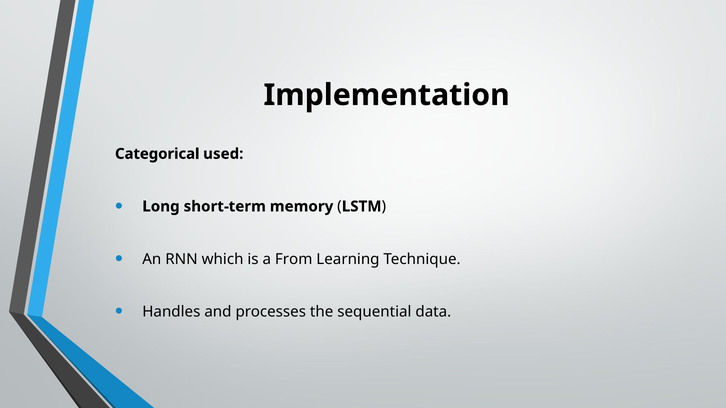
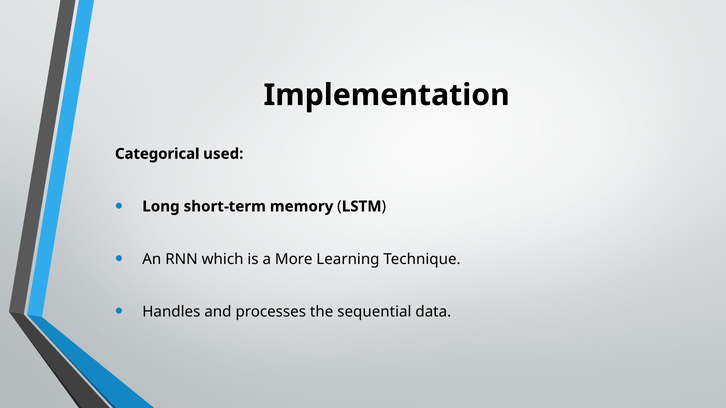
From: From -> More (294, 259)
